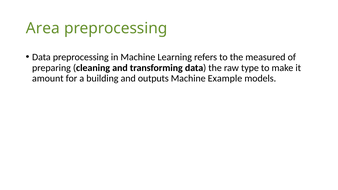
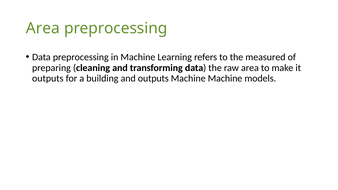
raw type: type -> area (250, 68)
amount: amount -> outputs (48, 78)
Machine Example: Example -> Machine (225, 78)
